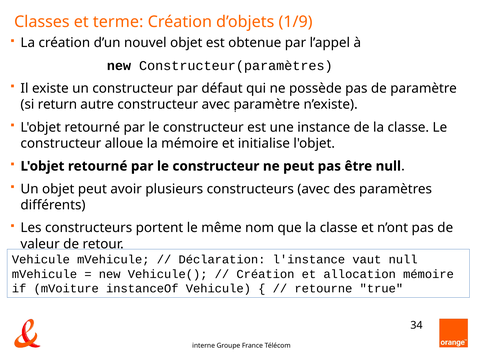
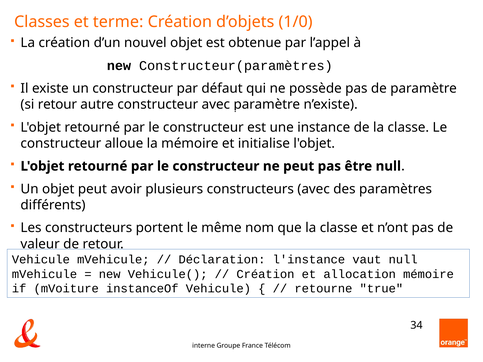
1/9: 1/9 -> 1/0 (296, 22)
si return: return -> retour (57, 105)
